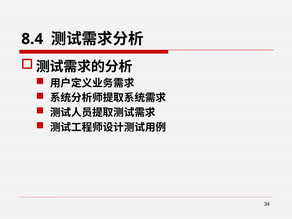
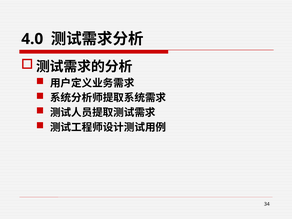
8.4: 8.4 -> 4.0 (32, 39)
